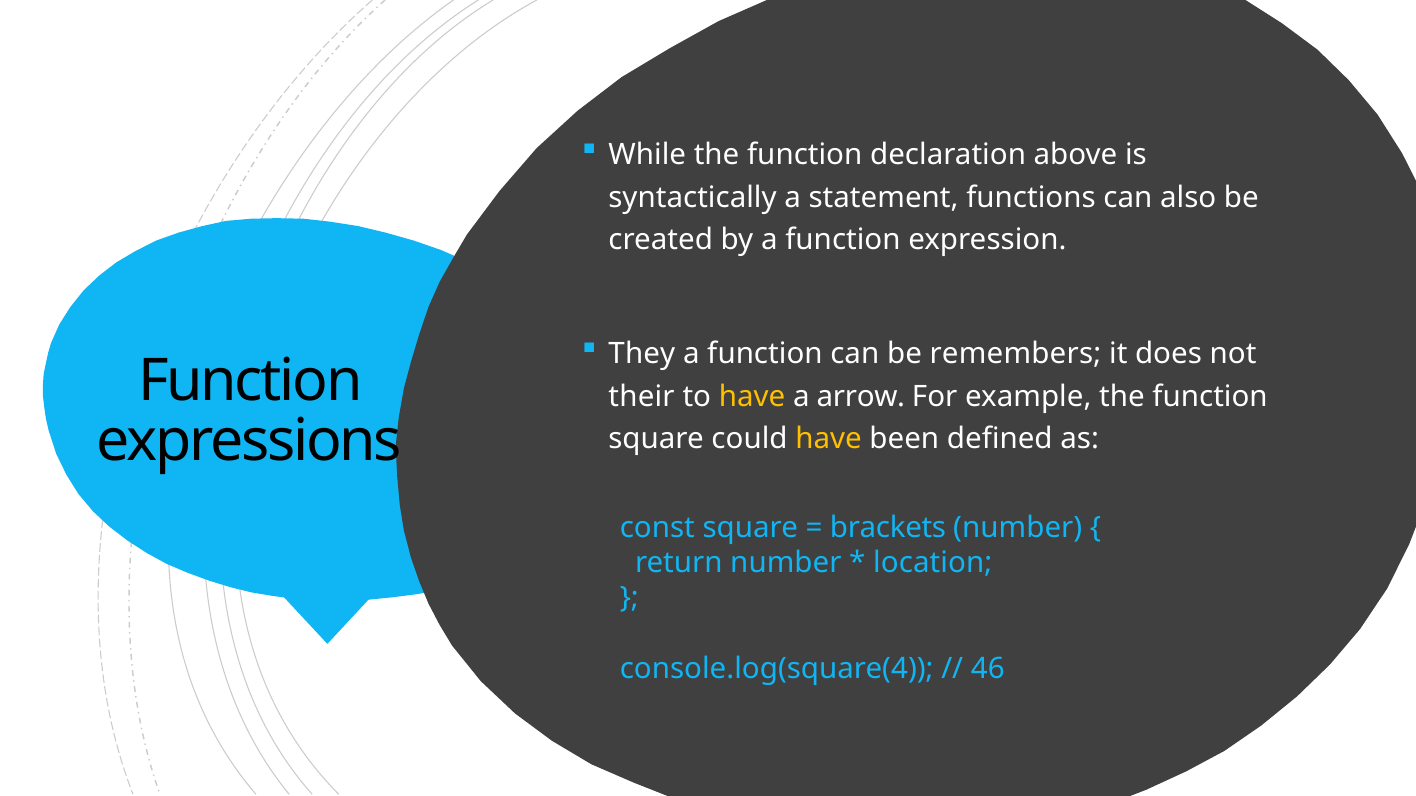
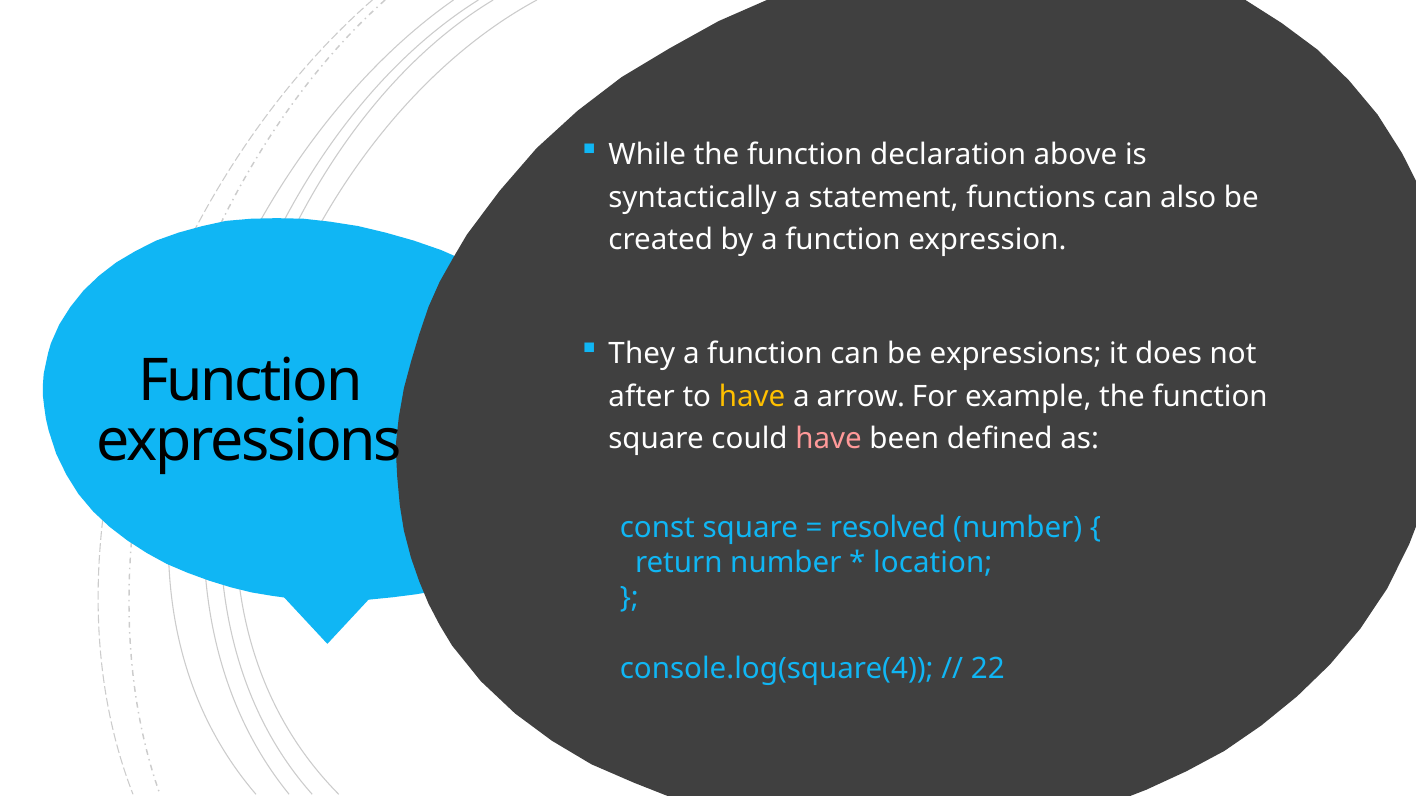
be remembers: remembers -> expressions (1016, 354)
their: their -> after (642, 397)
have colour: yellow -> pink (829, 439)
brackets: brackets -> resolved (888, 528)
46: 46 -> 22 (988, 669)
